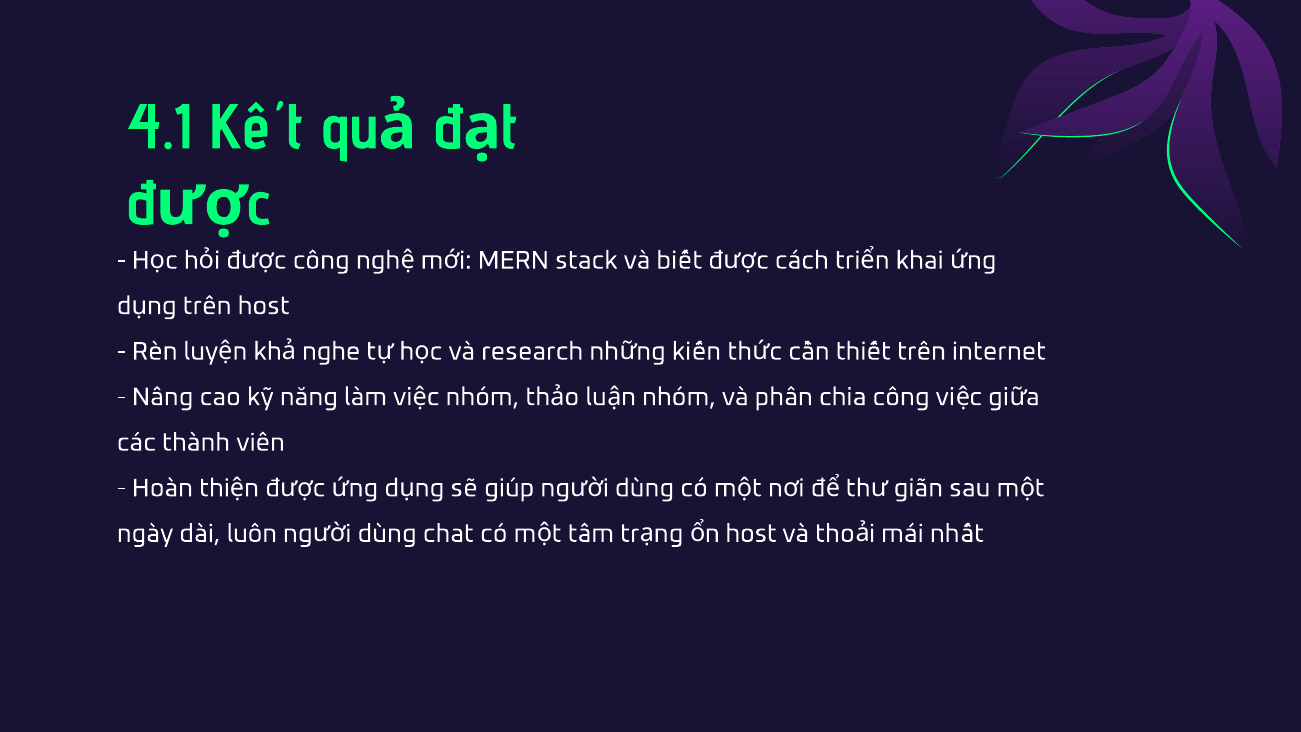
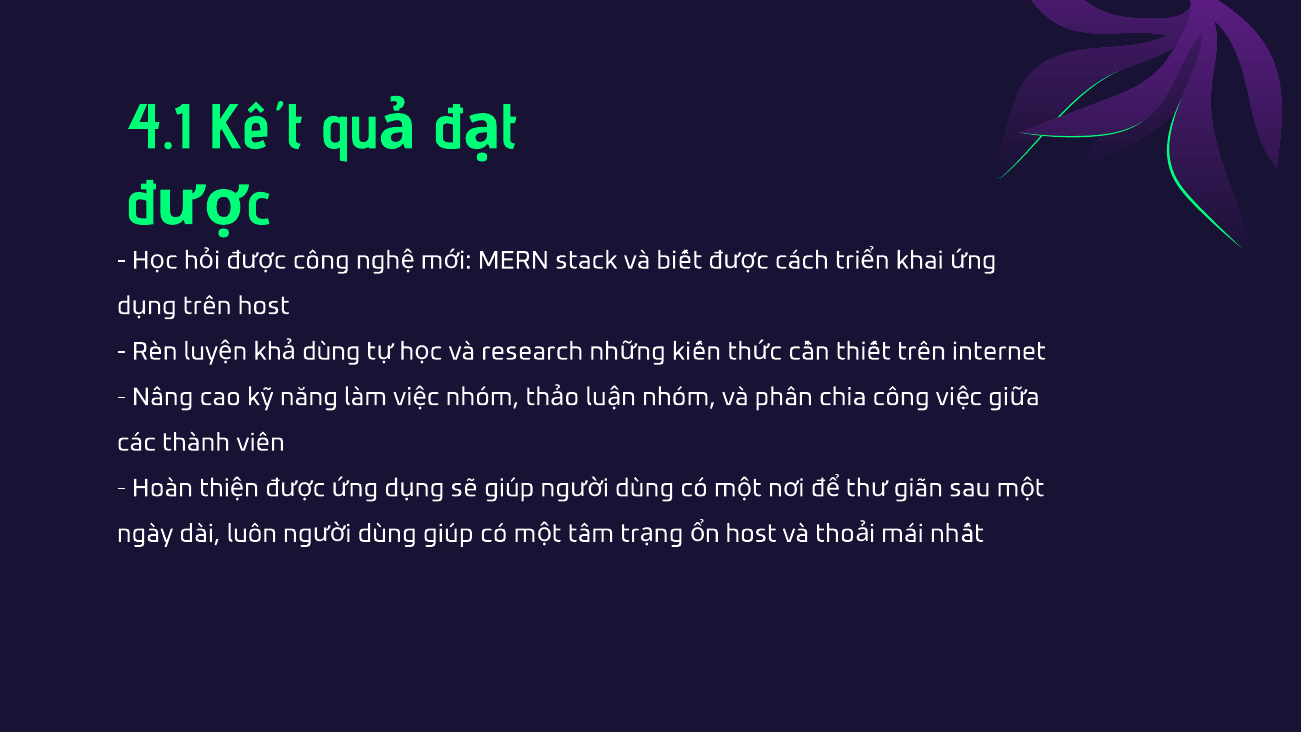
nghe: nghe -> dùng (331, 351)
dùng chat: chat -> giúp (448, 533)
